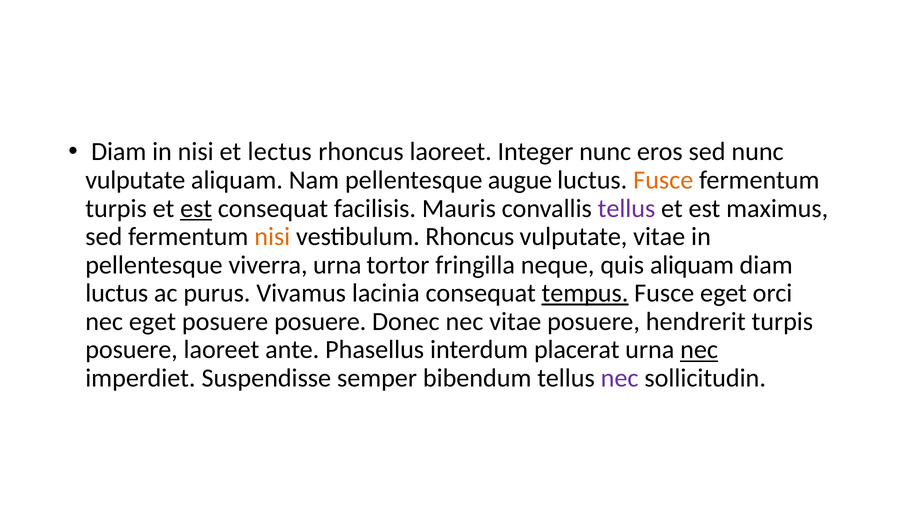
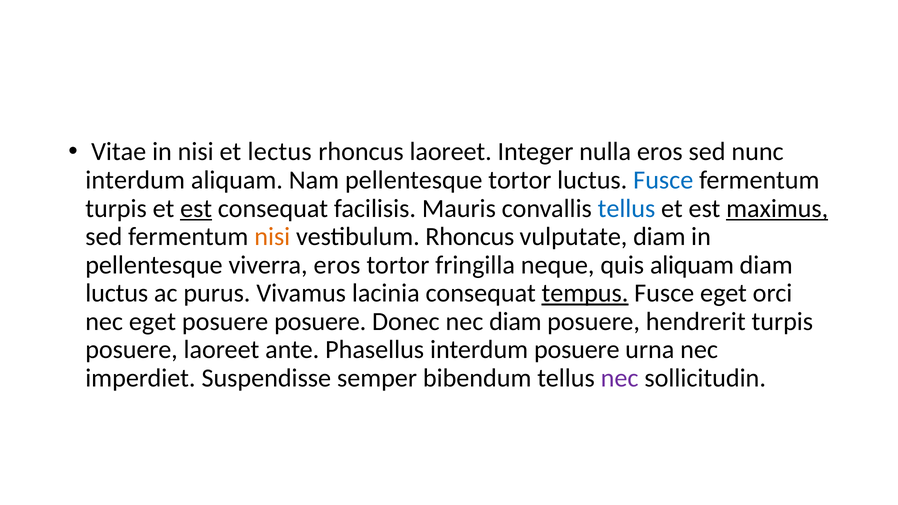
Diam: Diam -> Vitae (119, 152)
Integer nunc: nunc -> nulla (605, 152)
vulputate: vulputate -> interdum (135, 180)
pellentesque augue: augue -> tortor (520, 180)
Fusce colour: orange -> blue (663, 180)
tellus colour: purple -> blue (627, 208)
maximus underline: none -> present (777, 208)
vulputate vitae: vitae -> diam (659, 237)
viverra urna: urna -> eros (337, 265)
nec vitae: vitae -> diam (515, 322)
interdum placerat: placerat -> posuere (577, 350)
nec underline: present -> none (699, 350)
